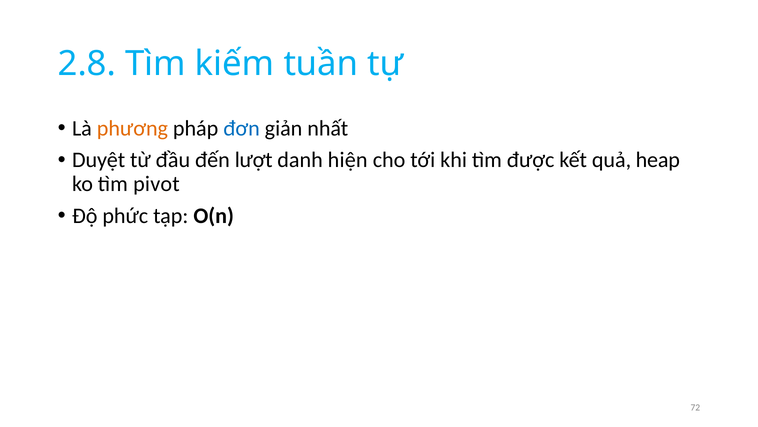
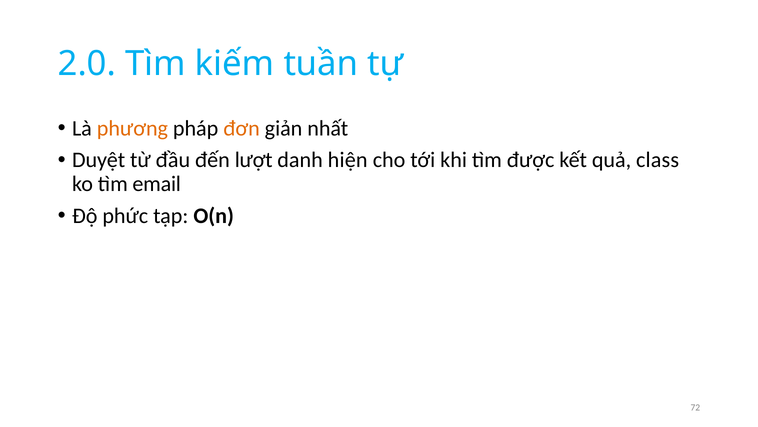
2.8: 2.8 -> 2.0 (87, 64)
đơn colour: blue -> orange (242, 128)
heap: heap -> class (658, 160)
pivot: pivot -> email (157, 184)
